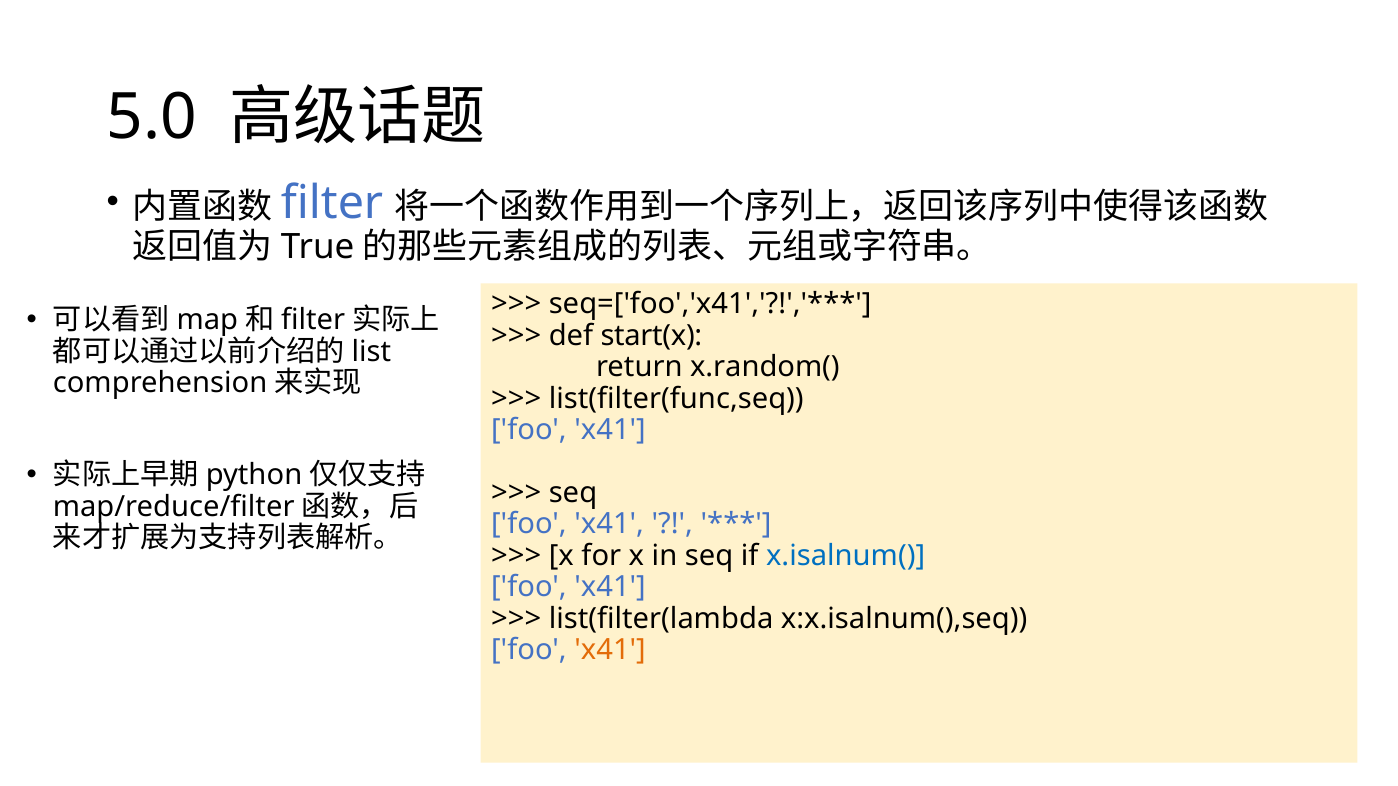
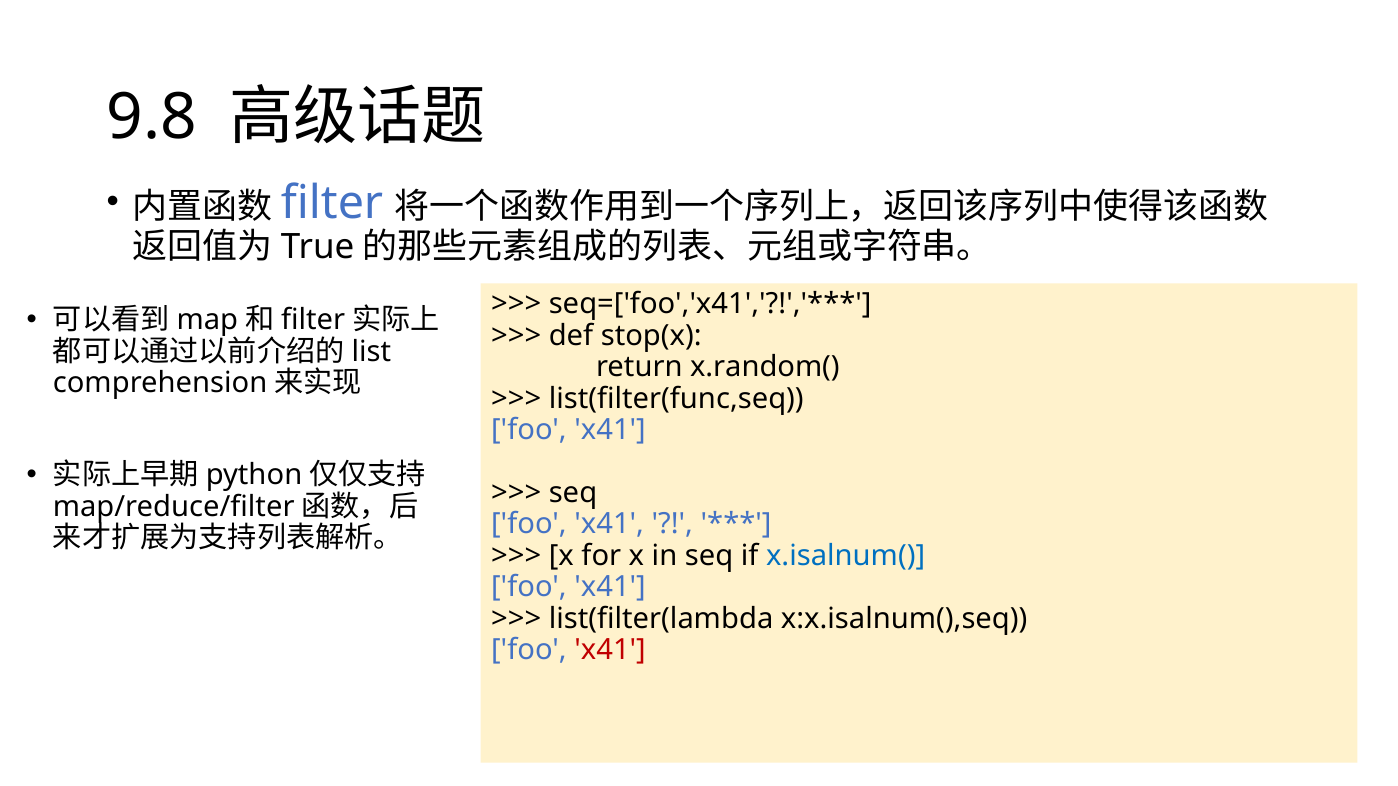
5.0: 5.0 -> 9.8 (152, 117)
start(x: start(x -> stop(x (651, 336)
x41 colour: orange -> red (610, 650)
